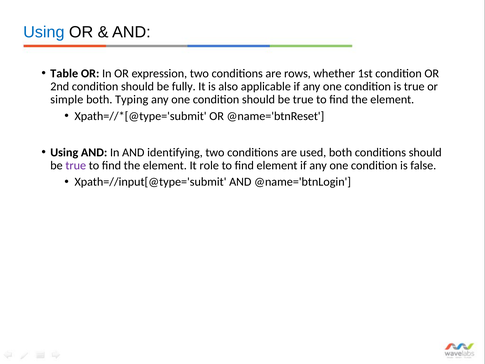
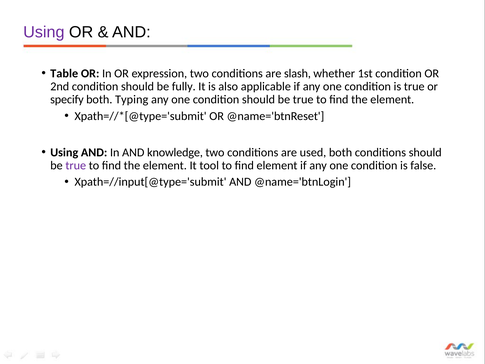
Using colour: blue -> purple (44, 32)
rows: rows -> slash (297, 73)
simple: simple -> specify (67, 100)
identifying: identifying -> knowledge (175, 152)
role: role -> tool (209, 165)
